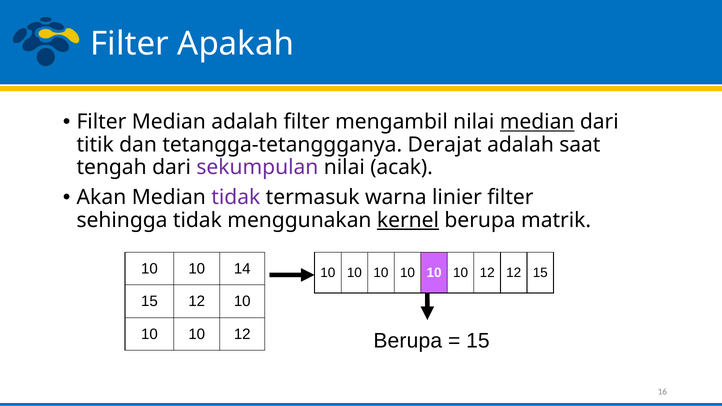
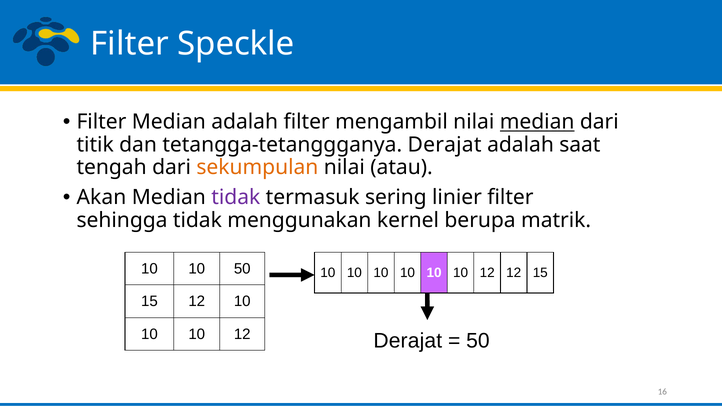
Apakah: Apakah -> Speckle (236, 44)
sekumpulan colour: purple -> orange (257, 167)
acak: acak -> atau (401, 167)
warna: warna -> sering (396, 198)
kernel underline: present -> none (408, 220)
10 14: 14 -> 50 (242, 269)
Berupa: Berupa -> Derajat (408, 341)
15: 15 -> 50 (478, 341)
